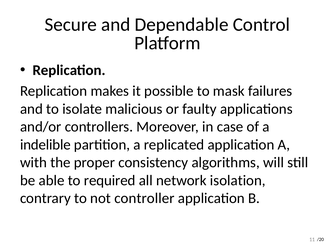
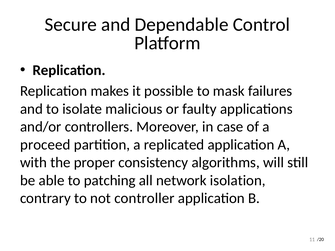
indelible: indelible -> proceed (45, 145)
required: required -> patching (110, 181)
